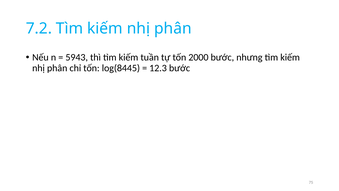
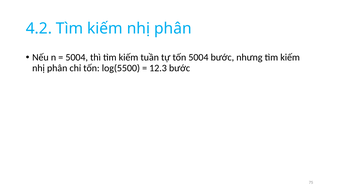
7.2: 7.2 -> 4.2 (39, 28)
5943: 5943 -> 5004 (77, 57)
tốn 2000: 2000 -> 5004 (198, 57)
log(8445: log(8445 -> log(5500 (121, 68)
